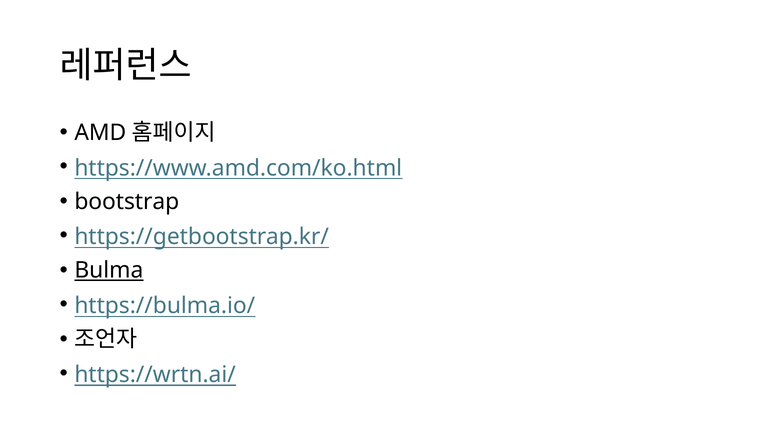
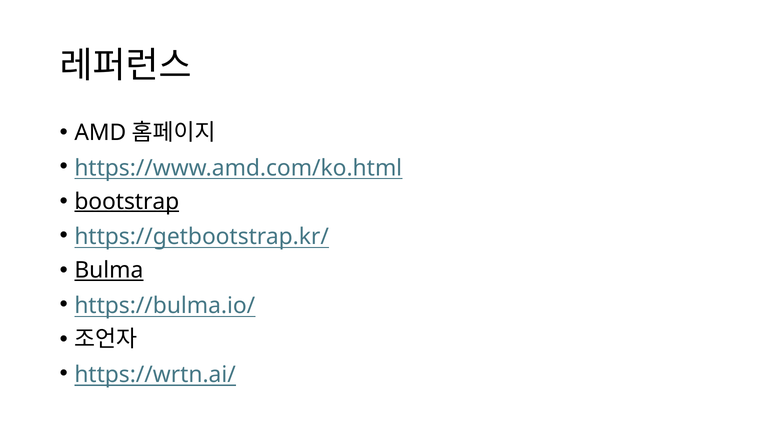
bootstrap underline: none -> present (127, 201)
